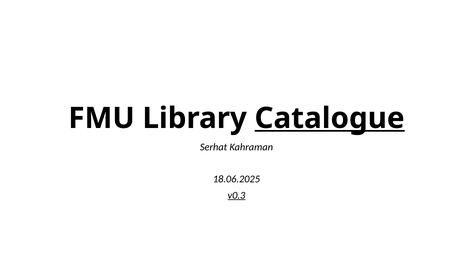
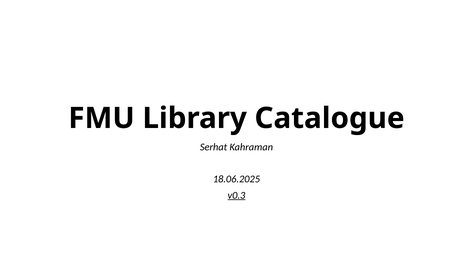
Catalogue underline: present -> none (330, 118)
